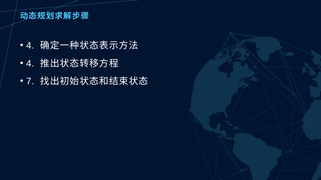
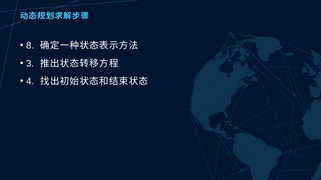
4: 4 -> 8 (30, 46)
4: 4 -> 3 (30, 64)
7: 7 -> 4 (30, 82)
